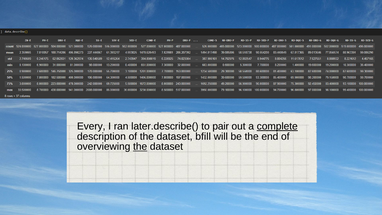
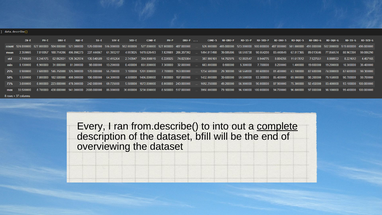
later.describe(: later.describe( -> from.describe( (165, 126)
pair: pair -> into (221, 126)
the underline: present -> none (140, 147)
